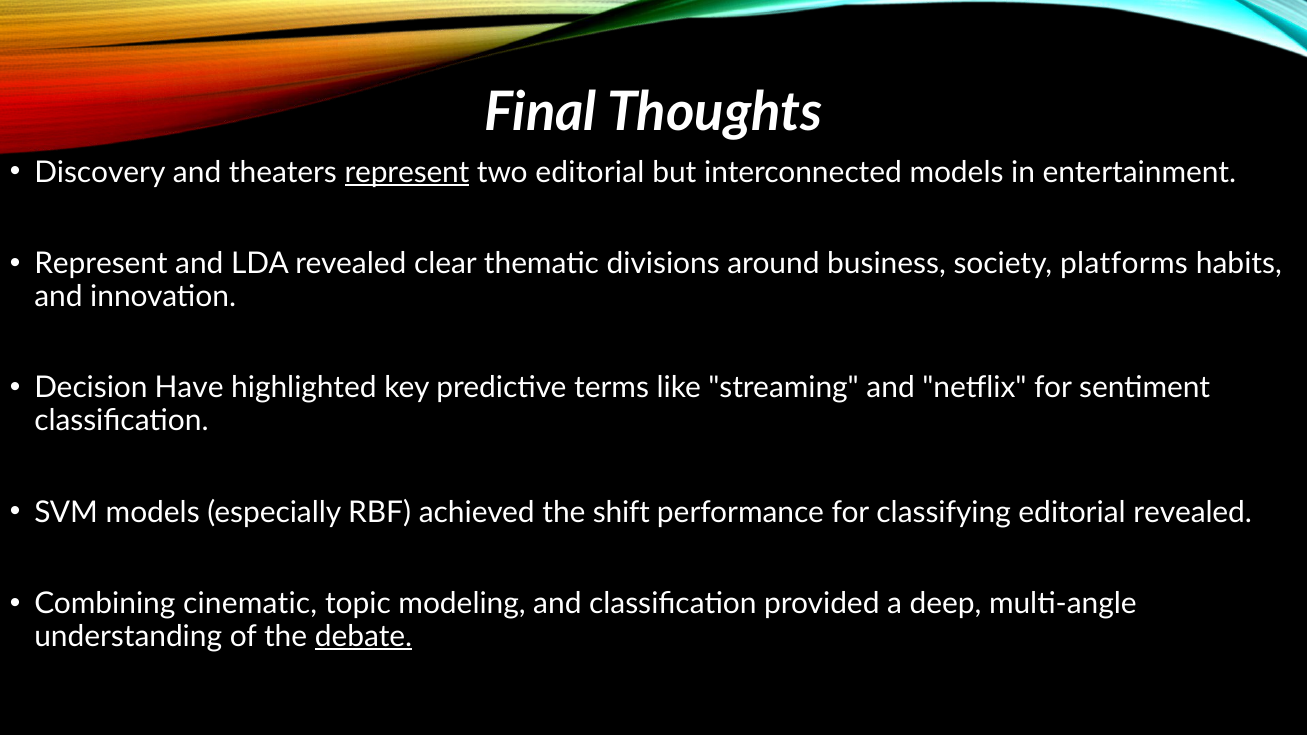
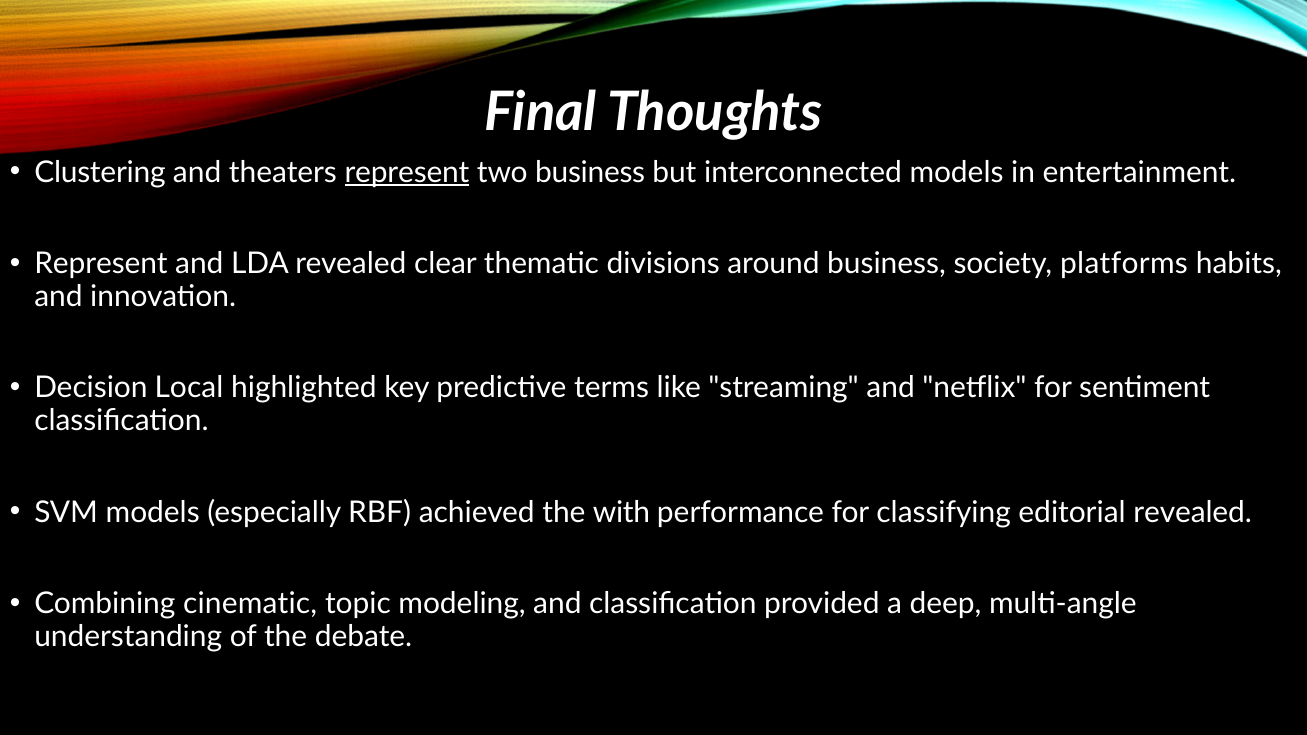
Discovery: Discovery -> Clustering (100, 172)
two editorial: editorial -> business (590, 172)
Have: Have -> Local (189, 388)
shift: shift -> with (621, 512)
debate underline: present -> none (364, 636)
